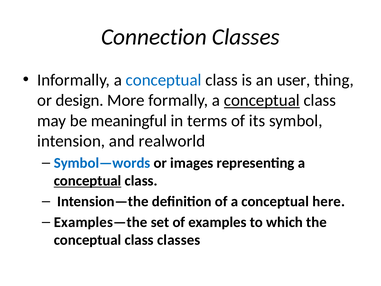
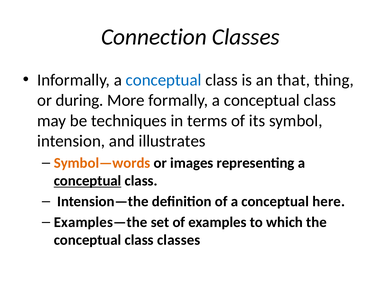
user: user -> that (293, 80)
design: design -> during (80, 100)
conceptual underline: present -> none (262, 100)
meaningful: meaningful -> techniques (129, 121)
realworld: realworld -> illustrates (172, 141)
Symbol—words colour: blue -> orange (102, 163)
